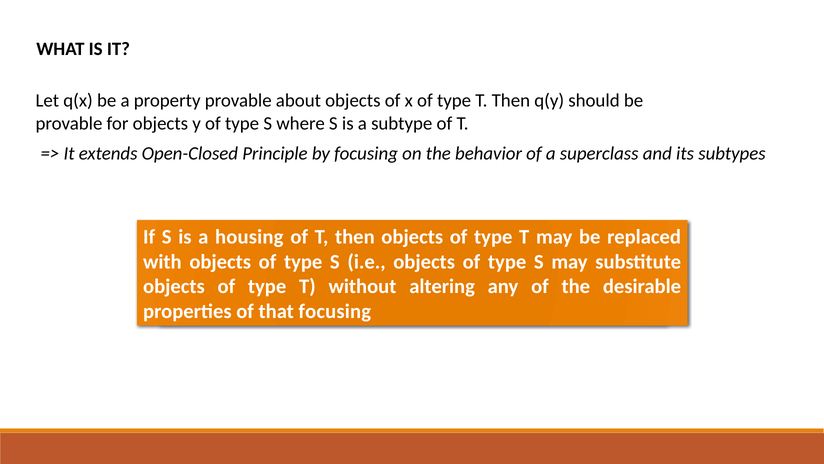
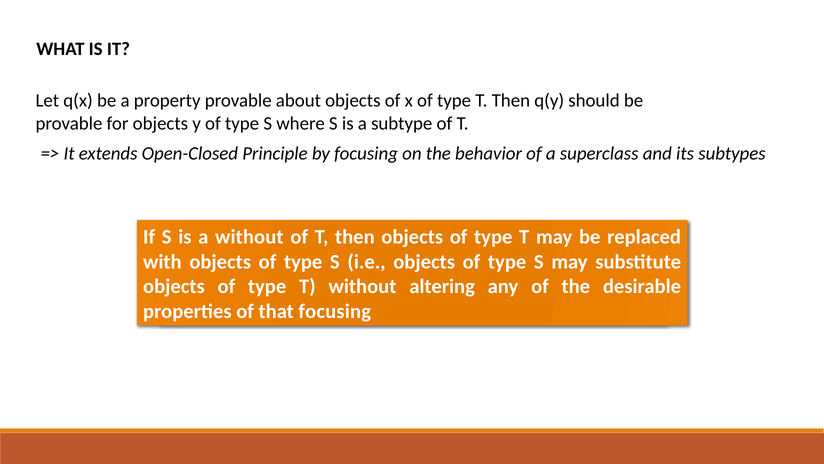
a housing: housing -> without (249, 237)
